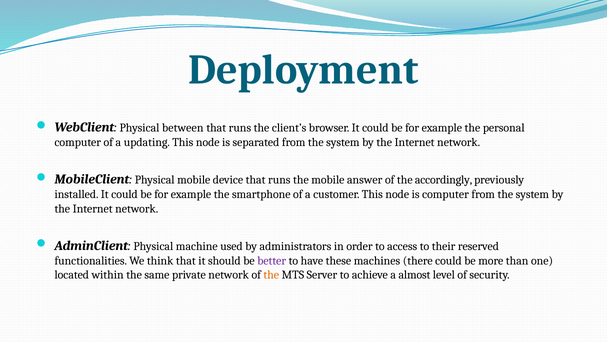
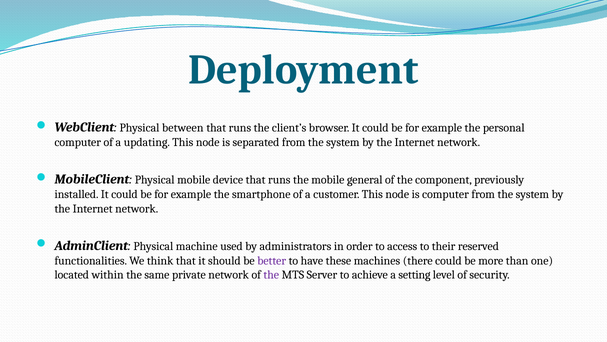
answer: answer -> general (365, 180)
accordingly: accordingly -> component (443, 180)
the colour: orange -> purple (271, 274)
almost: almost -> setting (414, 274)
